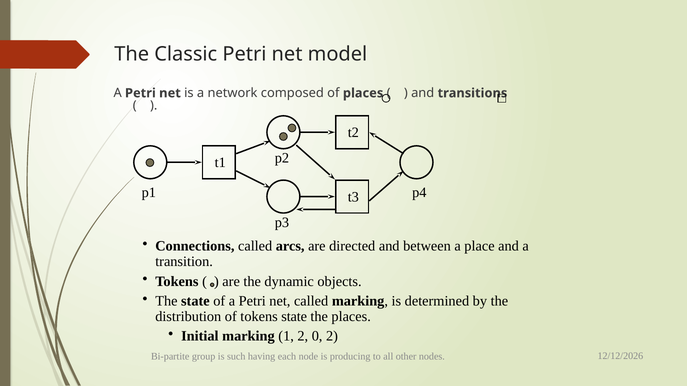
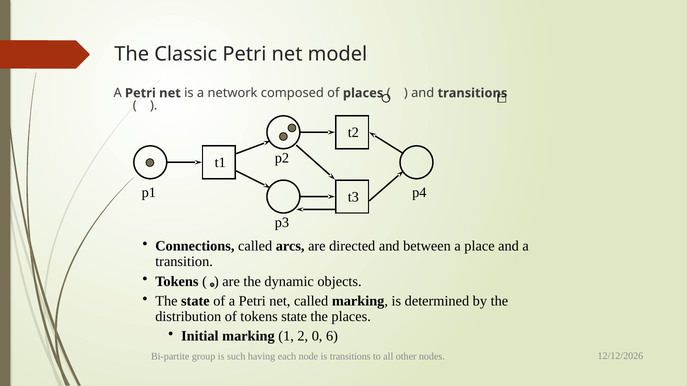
0 2: 2 -> 6 (332, 337)
is producing: producing -> transitions (350, 357)
